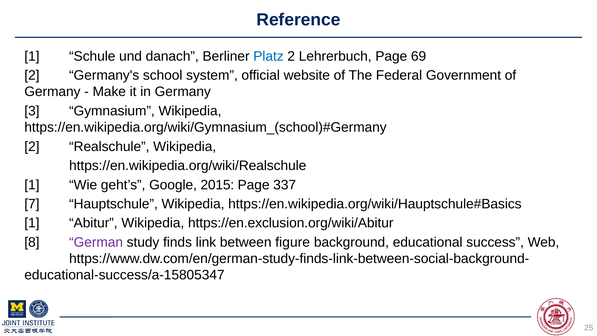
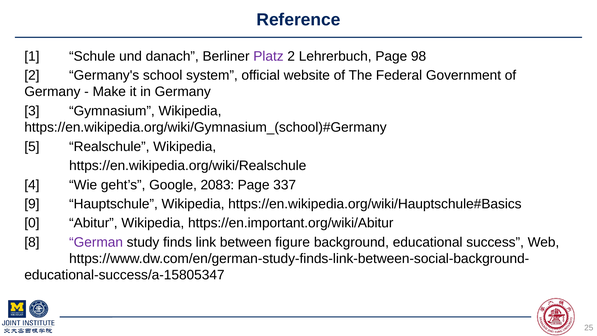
Platz colour: blue -> purple (268, 56)
69: 69 -> 98 (419, 56)
2: 2 -> 5 (32, 146)
1: 1 -> 4 (32, 185)
2015: 2015 -> 2083 (217, 185)
7: 7 -> 9 (32, 204)
1: 1 -> 0 (32, 223)
https://en.exclusion.org/wiki/Abitur: https://en.exclusion.org/wiki/Abitur -> https://en.important.org/wiki/Abitur (291, 223)
